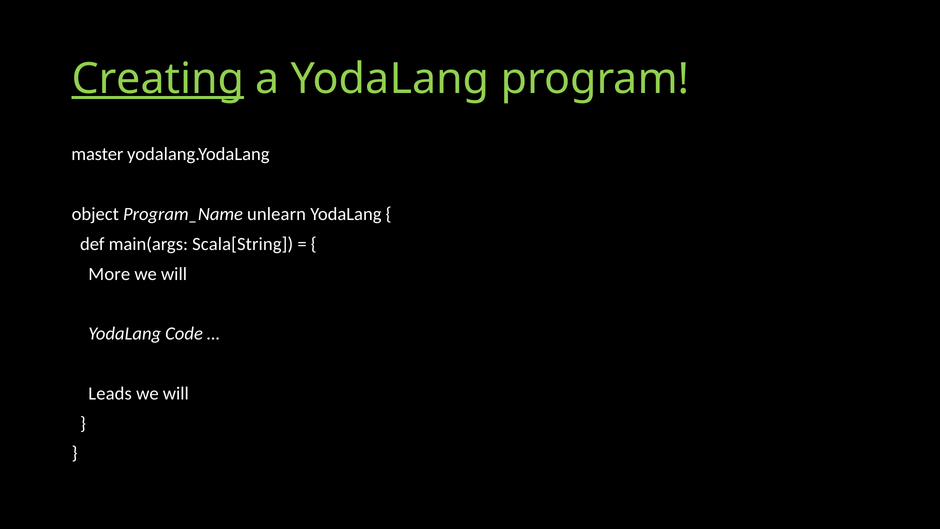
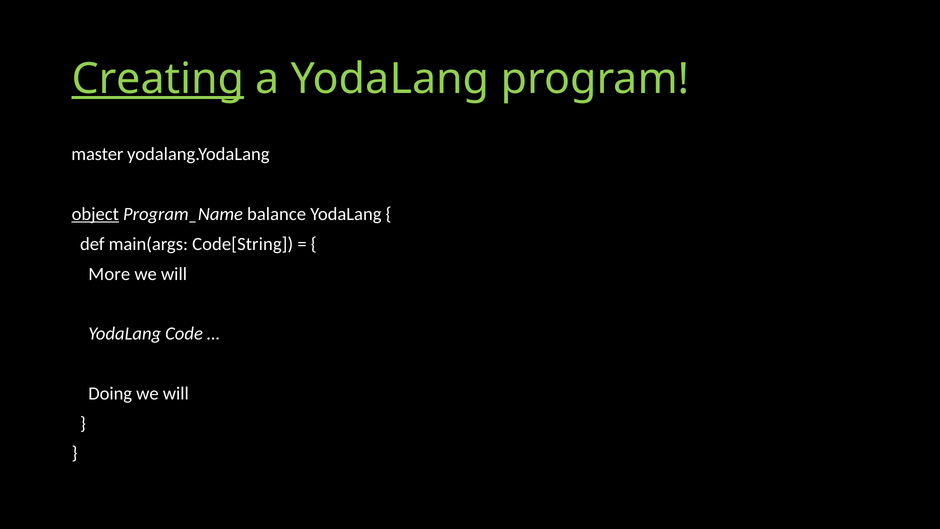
object underline: none -> present (95, 214)
unlearn: unlearn -> balance (277, 214)
Scala[String: Scala[String -> Code[String (243, 244)
Leads: Leads -> Doing (110, 393)
